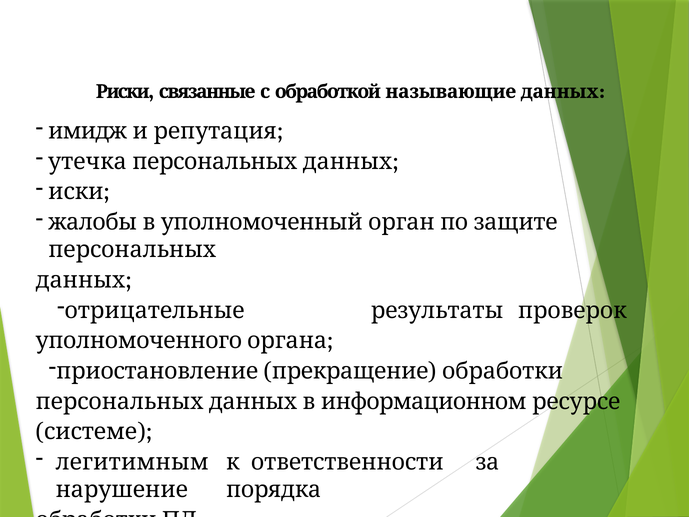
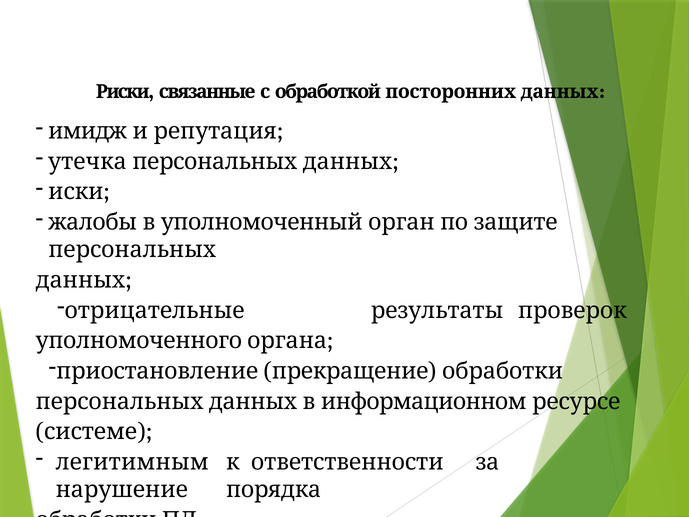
называющие: называющие -> посторонних (451, 92)
